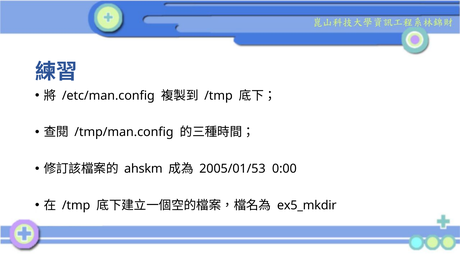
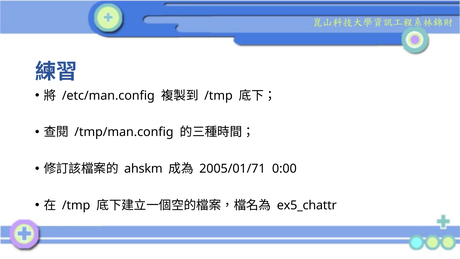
2005/01/53: 2005/01/53 -> 2005/01/71 (232, 169)
ex5_mkdir: ex5_mkdir -> ex5_chattr (307, 205)
